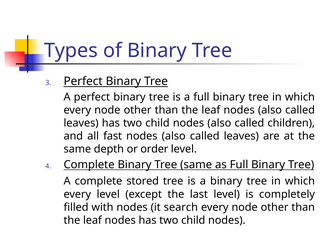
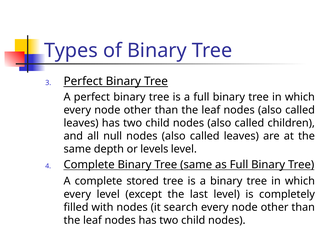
fast: fast -> null (113, 136)
order: order -> levels (154, 149)
